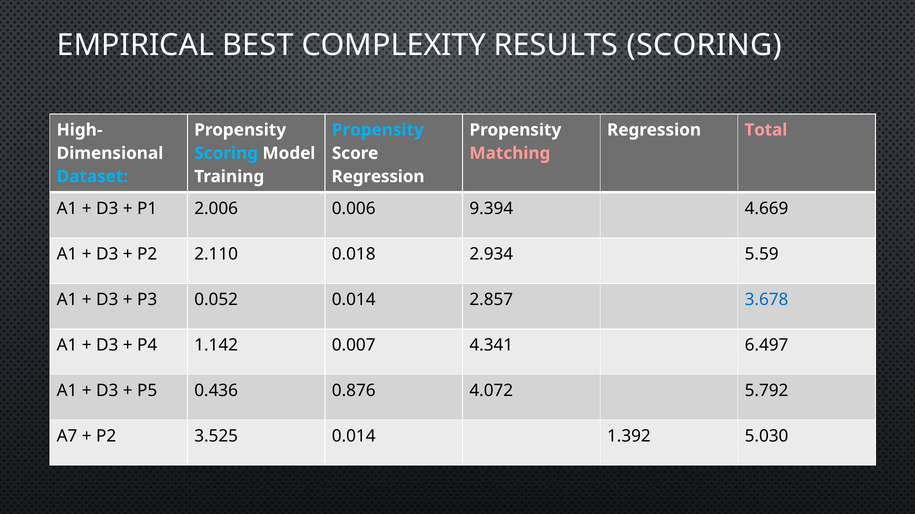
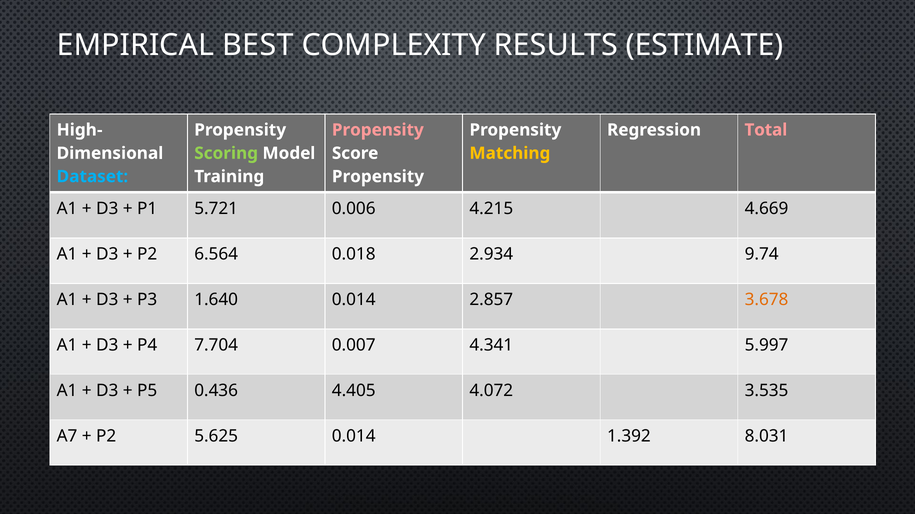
RESULTS SCORING: SCORING -> ESTIMATE (705, 45)
Propensity colour: light blue -> pink (378, 130)
Scoring colour: light blue -> light green (226, 153)
Matching colour: pink -> yellow (510, 153)
Regression: Regression -> Propensity (378, 177)
2.006: 2.006 -> 5.721 (216, 209)
9.394: 9.394 -> 4.215 (491, 209)
2.110: 2.110 -> 6.564 (216, 254)
5.59: 5.59 -> 9.74 (762, 254)
0.052: 0.052 -> 1.640 (216, 300)
3.678 colour: blue -> orange (767, 300)
1.142: 1.142 -> 7.704 (216, 345)
6.497: 6.497 -> 5.997 (767, 345)
0.876: 0.876 -> 4.405 (354, 391)
5.792: 5.792 -> 3.535 (767, 391)
3.525: 3.525 -> 5.625 (216, 436)
5.030: 5.030 -> 8.031 (767, 436)
